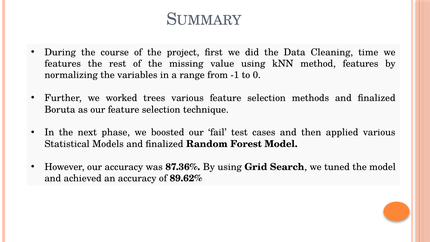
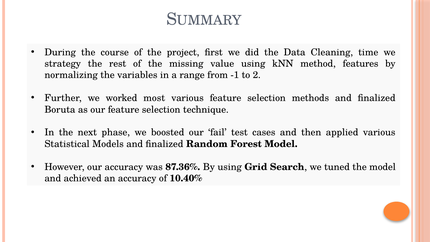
features: features -> strategy (63, 64)
0: 0 -> 2 (257, 75)
trees: trees -> most (154, 98)
89.62%: 89.62% -> 10.40% (186, 178)
